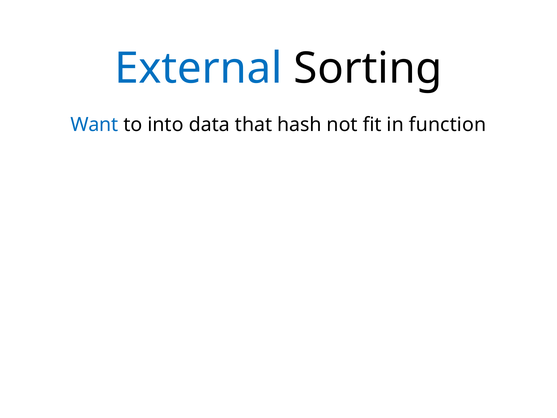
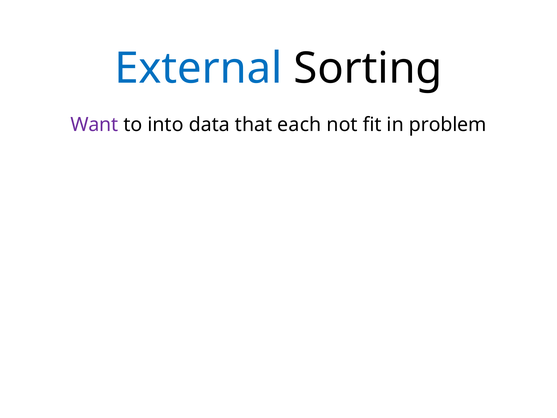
Want colour: blue -> purple (94, 125)
hash: hash -> each (299, 125)
function: function -> problem (448, 125)
